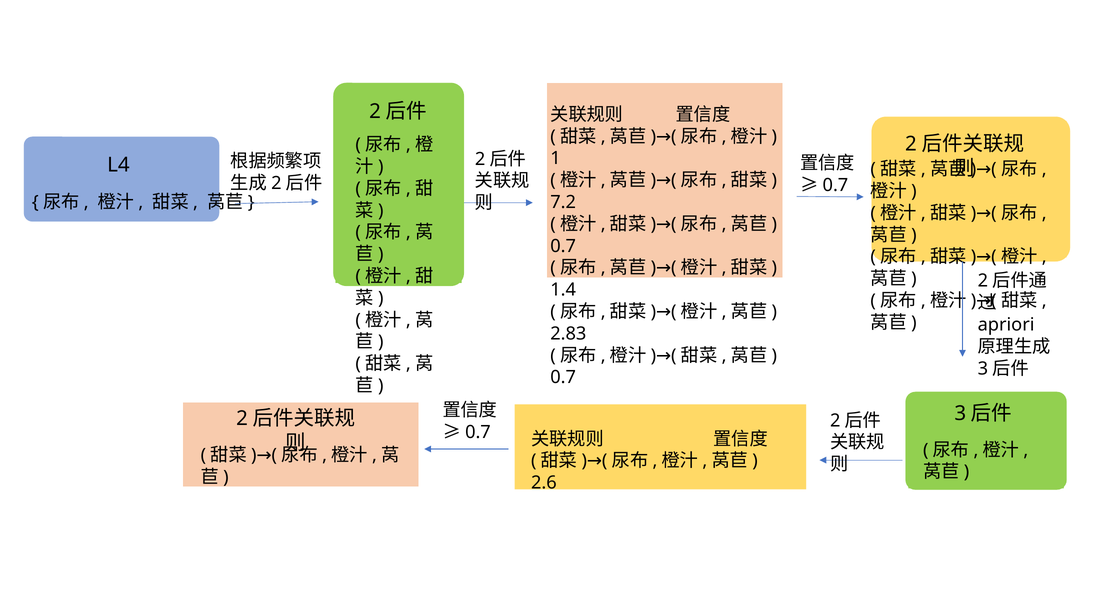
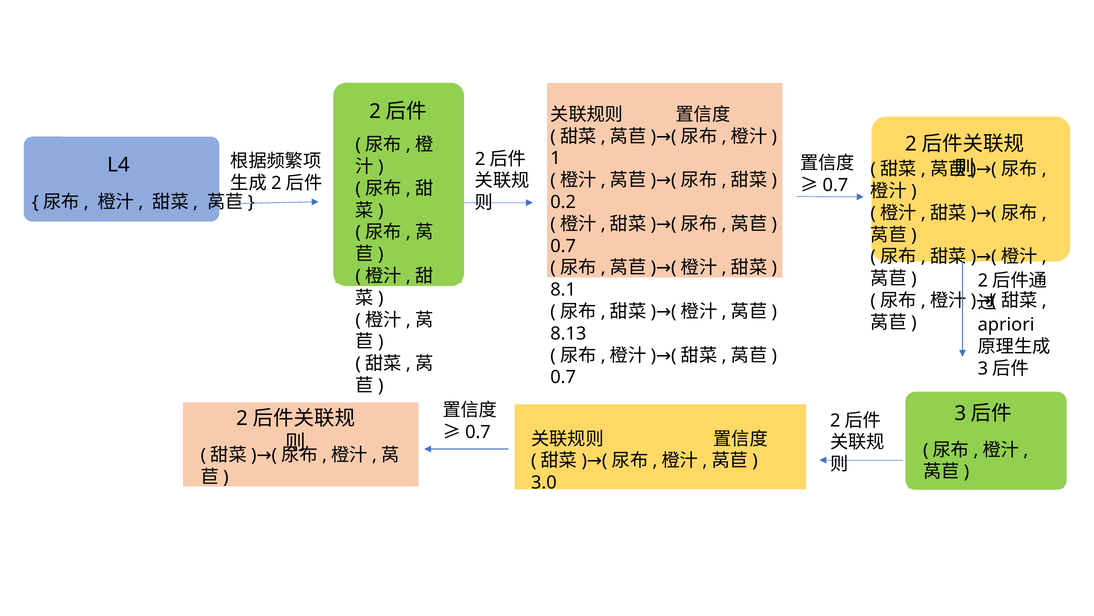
7.2: 7.2 -> 0.2 (563, 202)
1.4: 1.4 -> 8.1 (563, 290)
2.83: 2.83 -> 8.13 (568, 333)
2.6: 2.6 -> 3.0 (544, 482)
